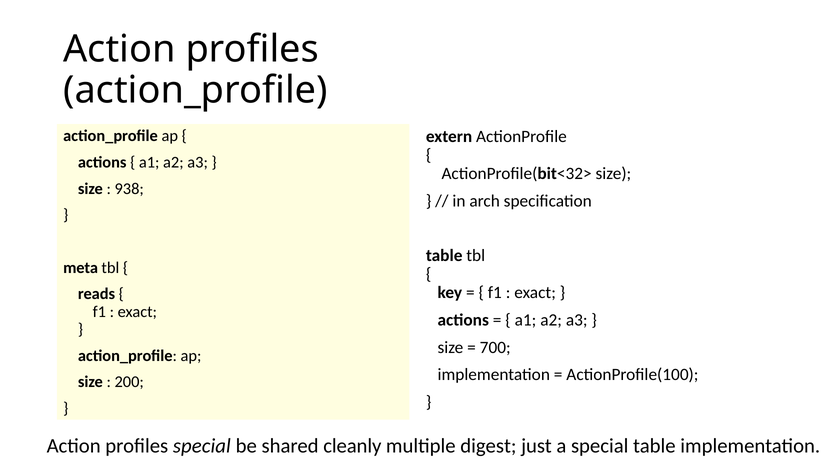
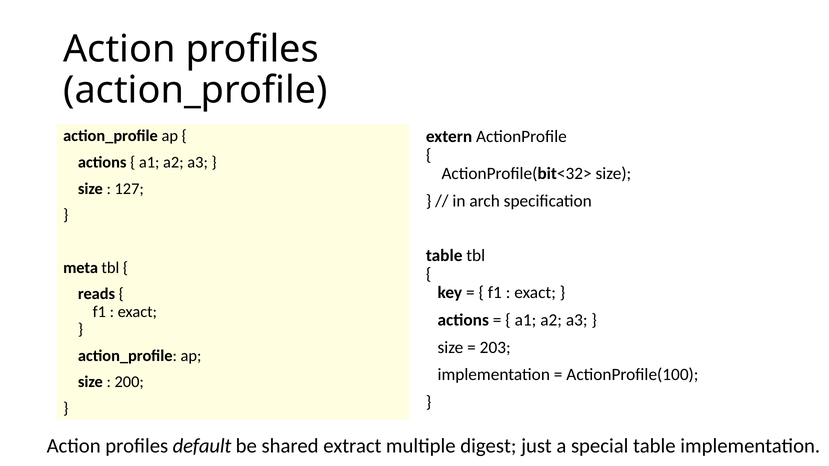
938: 938 -> 127 (129, 189)
700: 700 -> 203 (495, 348)
profiles special: special -> default (202, 446)
cleanly: cleanly -> extract (352, 446)
